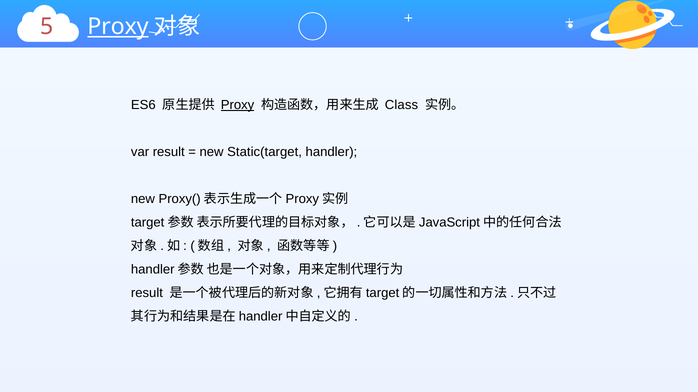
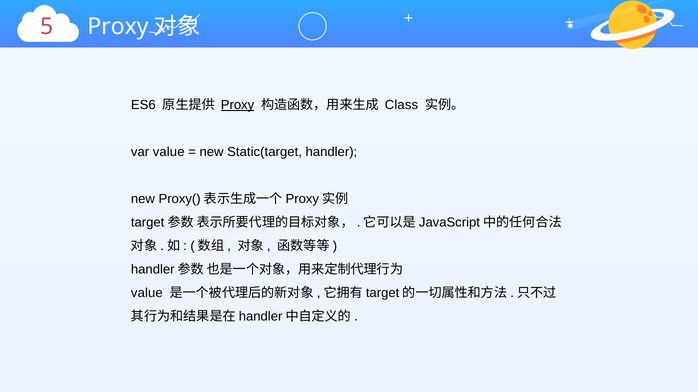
Proxy underline: present -> none (118, 27)
var result: result -> value (169, 152)
result: result -> value (147, 293)
